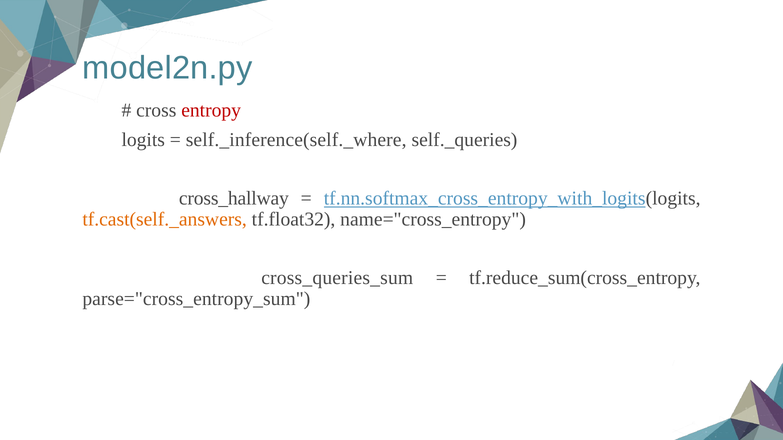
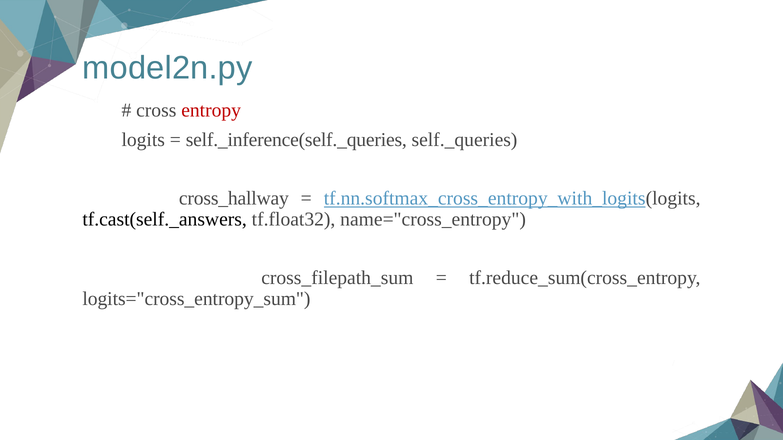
self._inference(self._where: self._inference(self._where -> self._inference(self._queries (296, 140)
tf.cast(self._answers colour: orange -> black (165, 220)
cross_queries_sum: cross_queries_sum -> cross_filepath_sum (337, 278)
parse="cross_entropy_sum: parse="cross_entropy_sum -> logits="cross_entropy_sum (196, 299)
